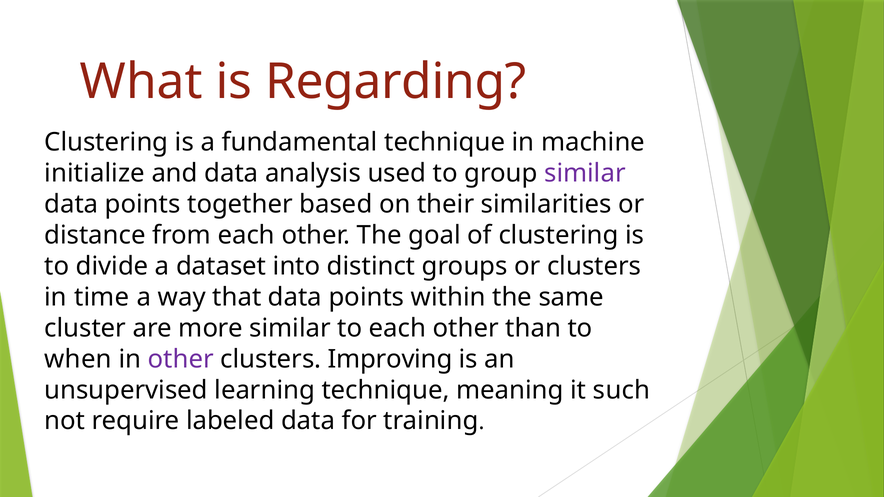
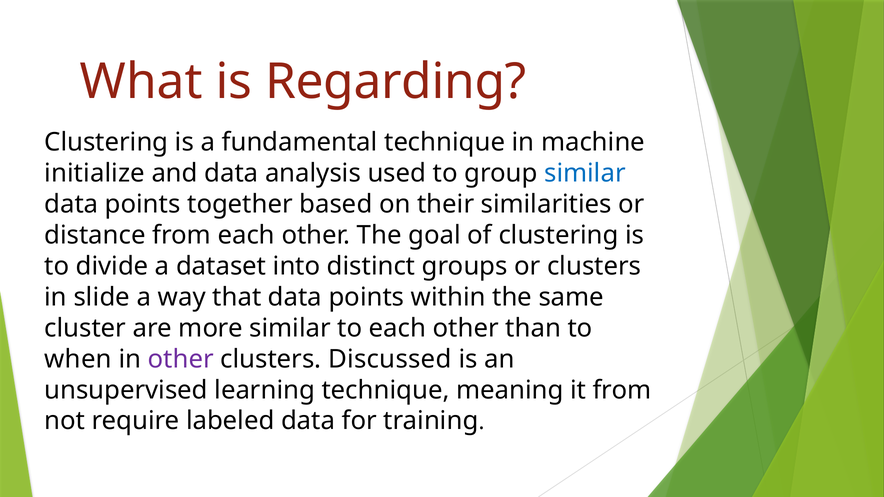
similar colour: purple -> blue (585, 173)
time: time -> slide (102, 297)
Improving: Improving -> Discussed (390, 359)
it such: such -> from (622, 390)
